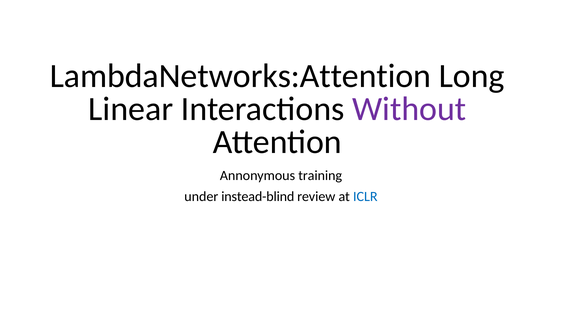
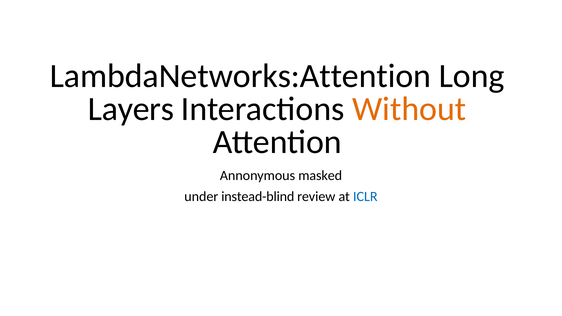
Linear: Linear -> Layers (131, 109)
Without colour: purple -> orange (409, 109)
training: training -> masked (320, 176)
